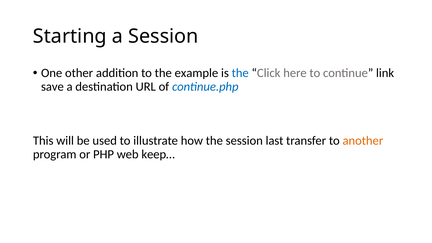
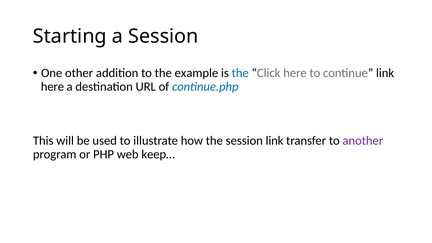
save: save -> here (52, 87)
session last: last -> link (275, 141)
another colour: orange -> purple (363, 141)
